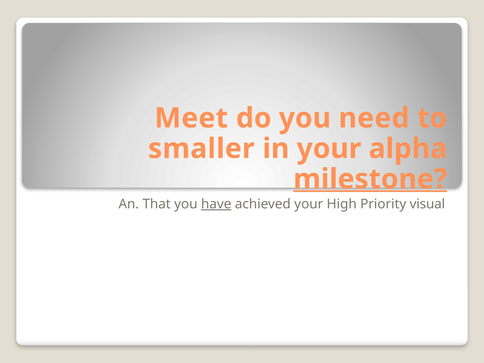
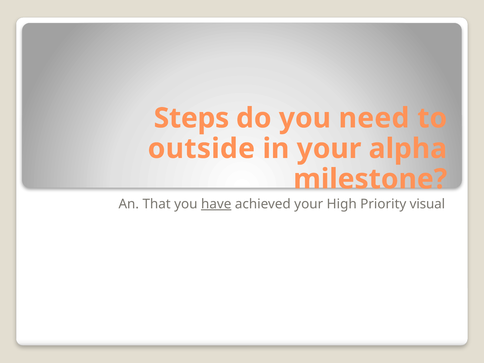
Meet: Meet -> Steps (191, 118)
smaller: smaller -> outside (201, 149)
milestone underline: present -> none (370, 179)
